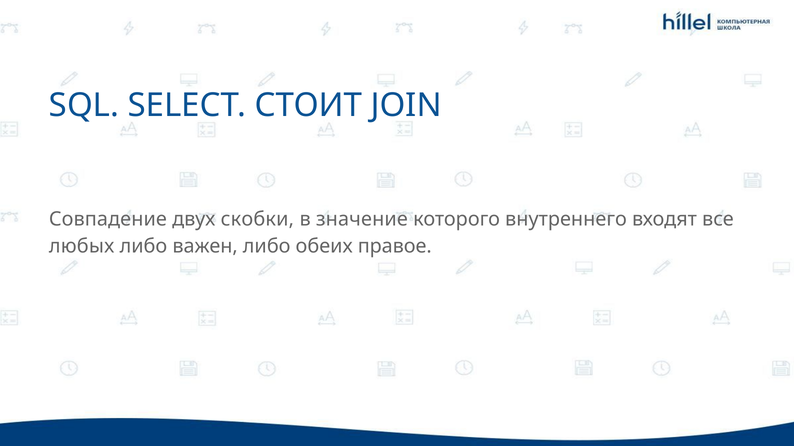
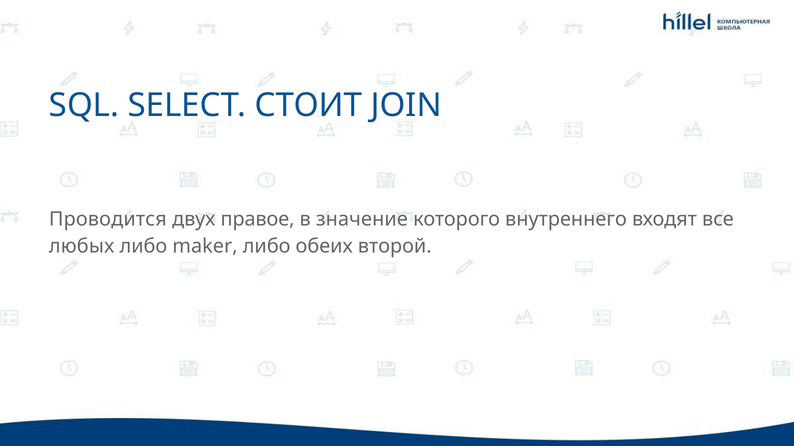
Совпадение: Совпадение -> Проводится (108, 219)
скобки: скобки -> правое (258, 219)
важен: важен -> maker (205, 247)
правое: правое -> второй (395, 247)
